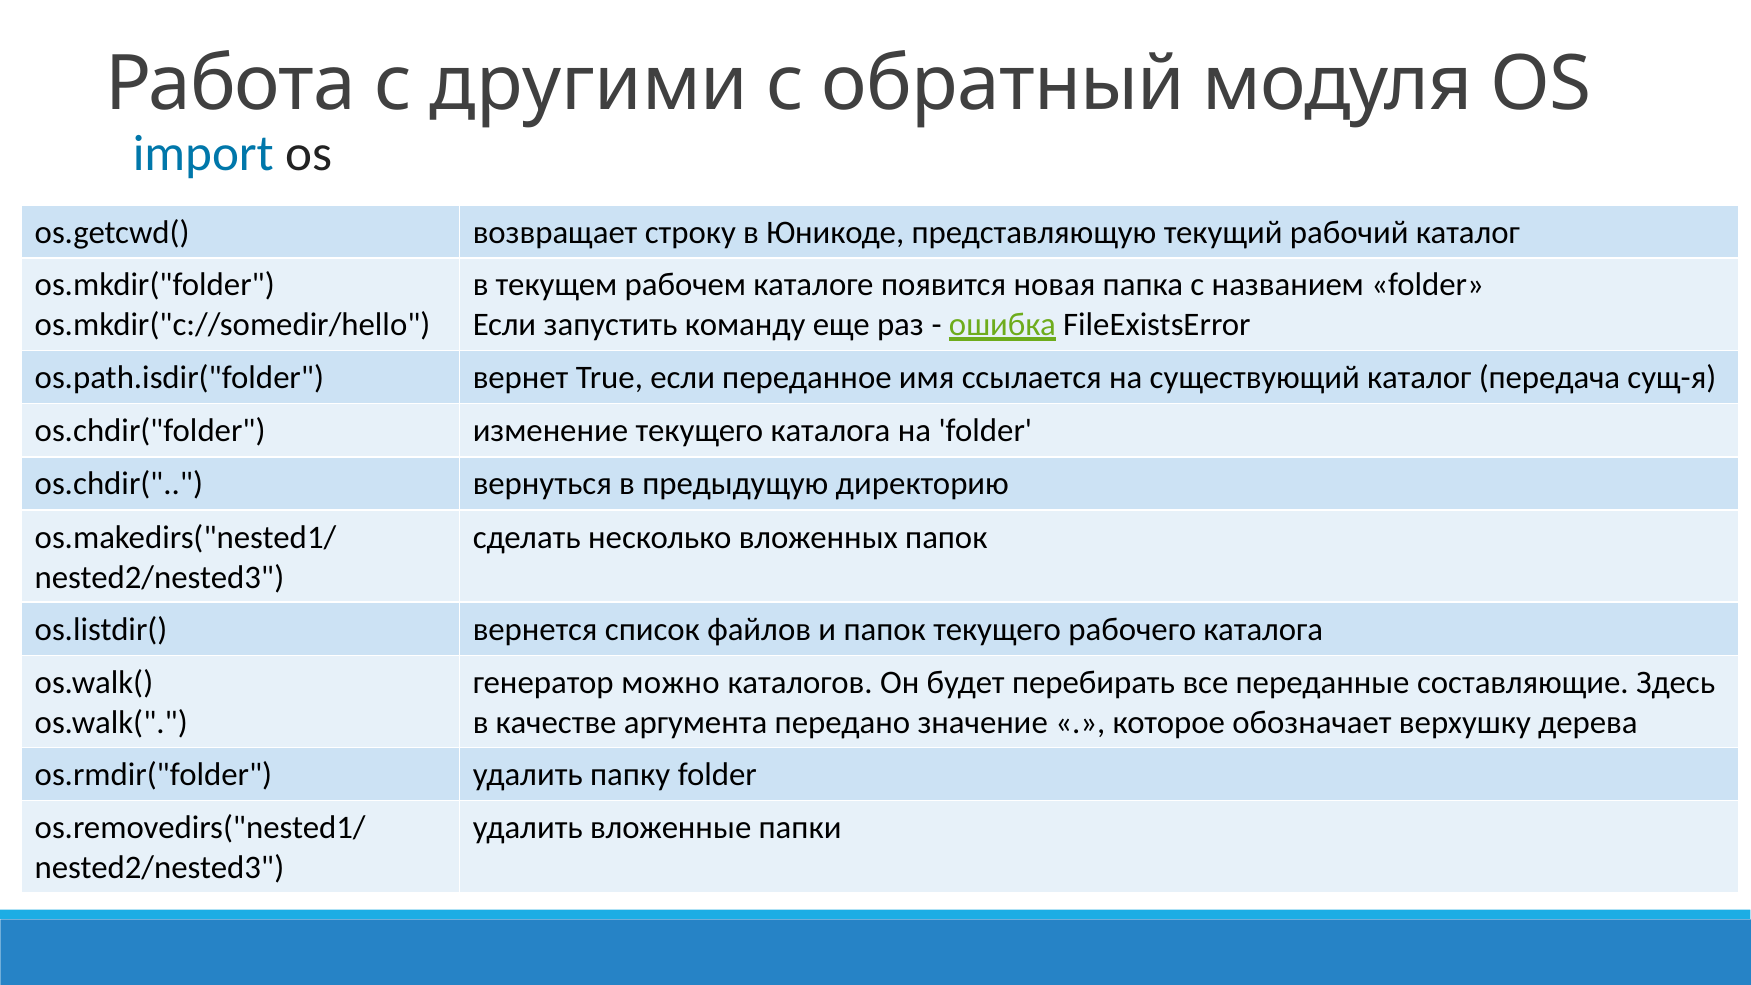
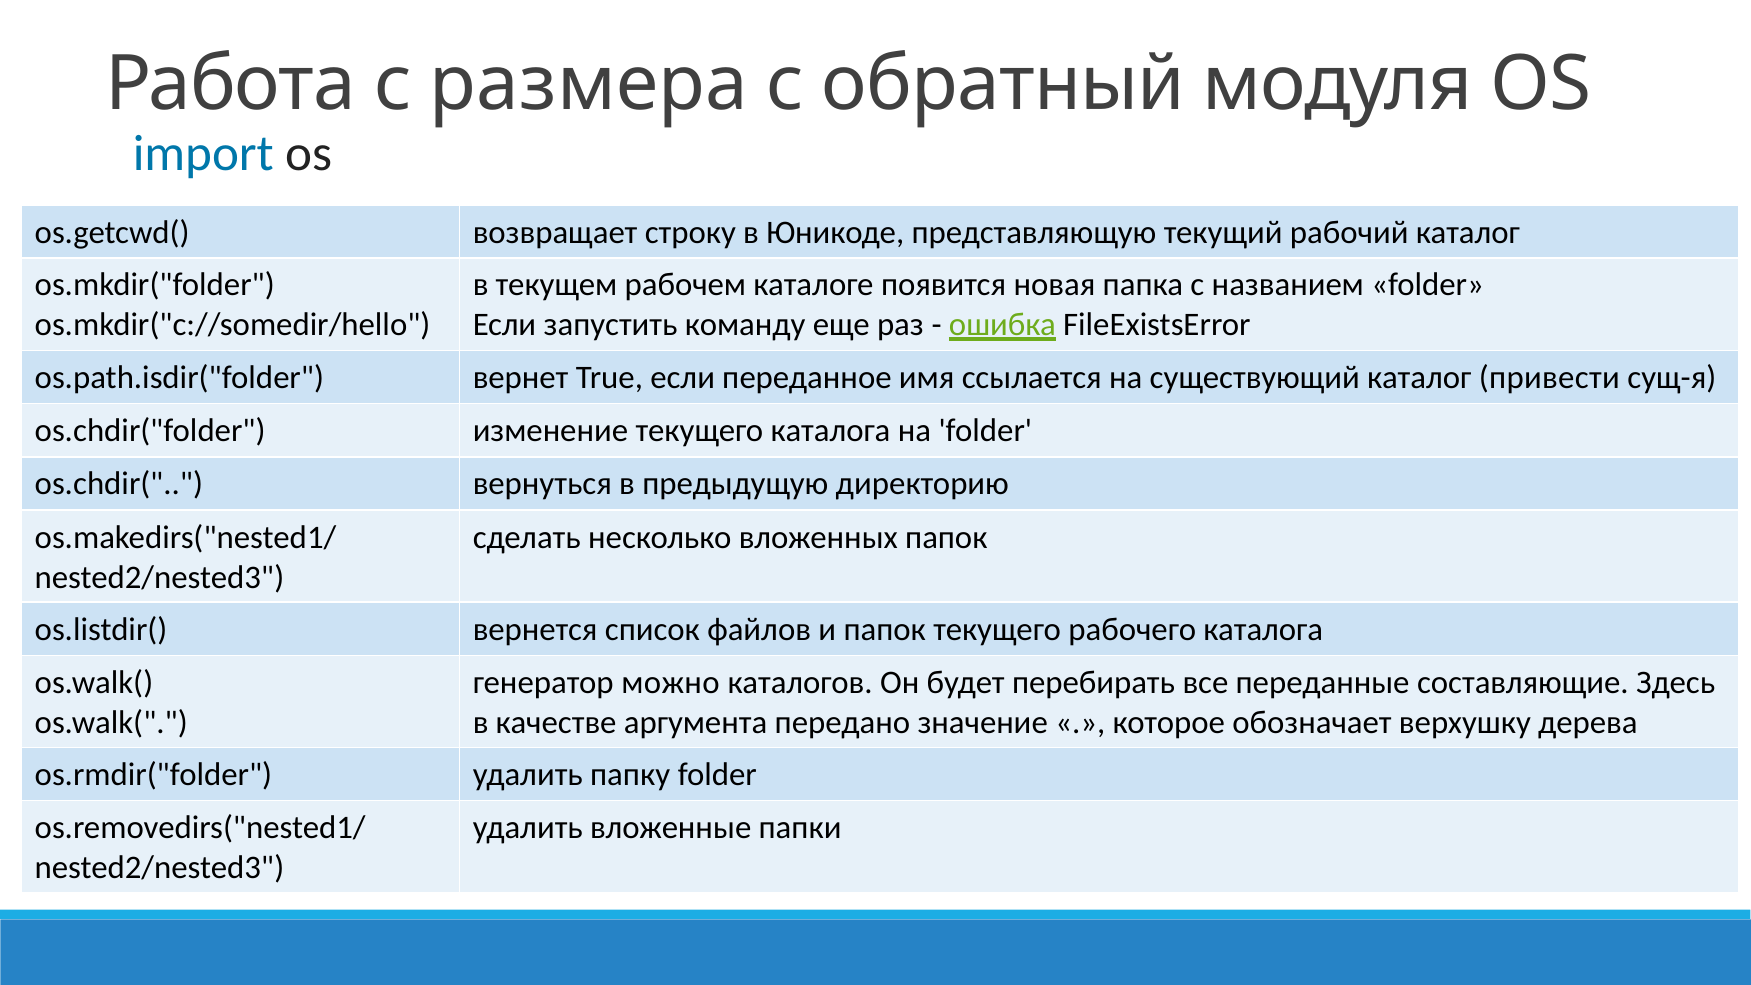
другими: другими -> размера (589, 84)
передача: передача -> привести (1549, 377)
